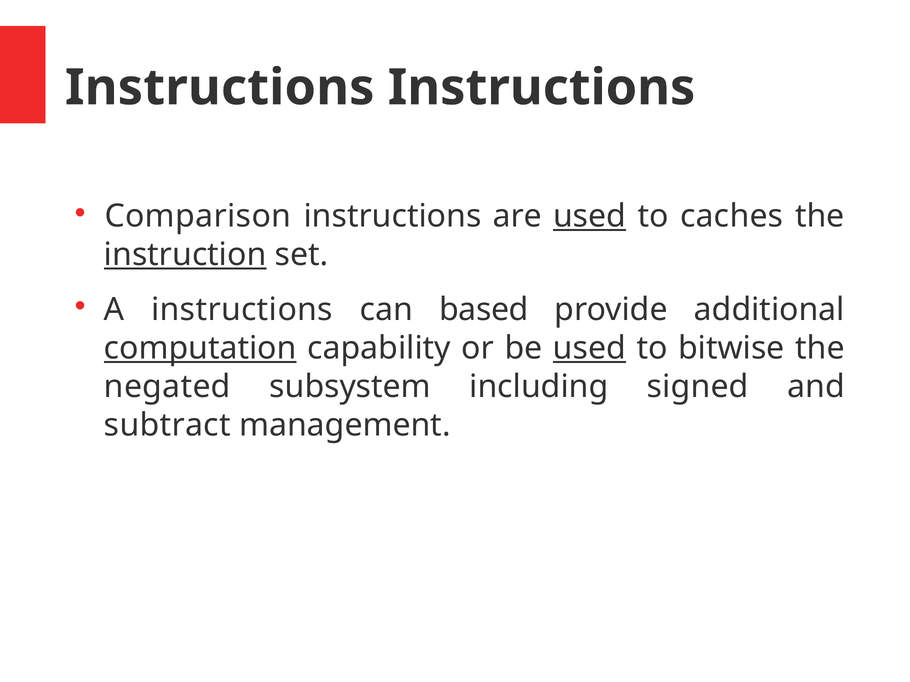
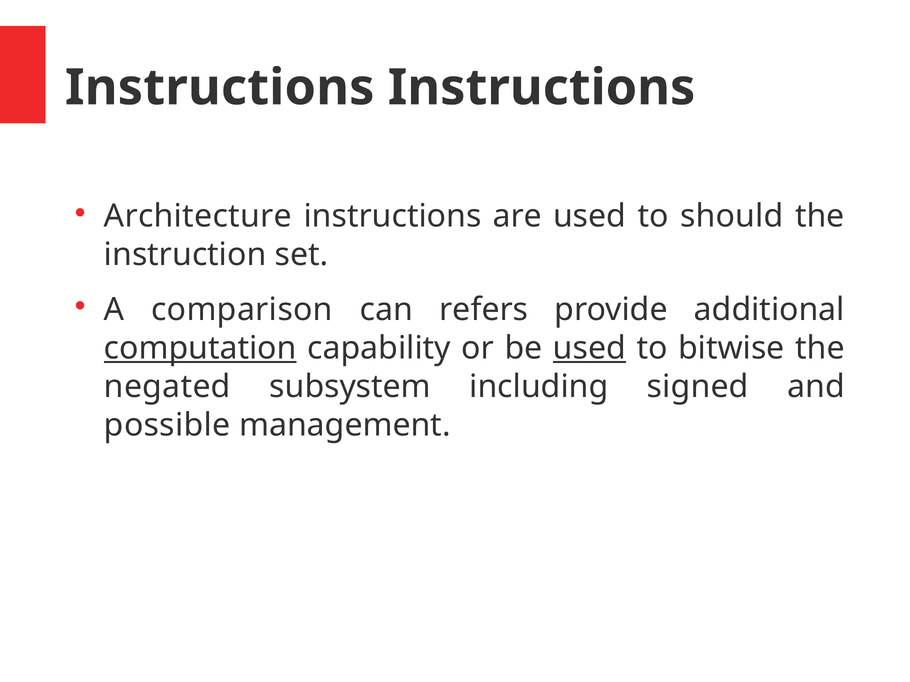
Comparison: Comparison -> Architecture (198, 216)
used underline: present -> none (590, 216)
caches: caches -> should (732, 216)
instruction underline: present -> none (185, 255)
A instructions: instructions -> comparison (242, 310)
based: based -> refers (484, 310)
subtract: subtract -> possible (167, 425)
